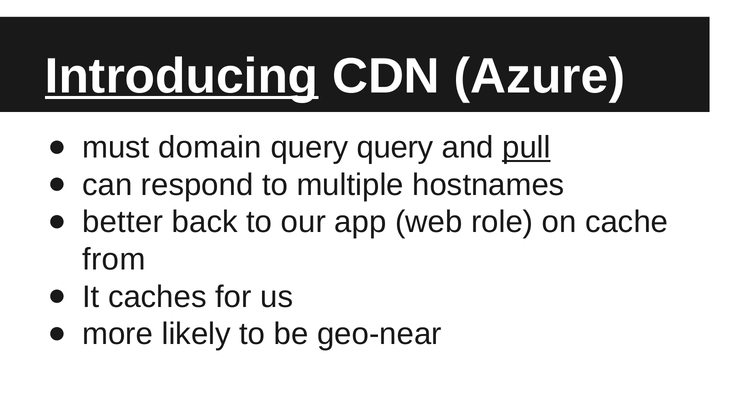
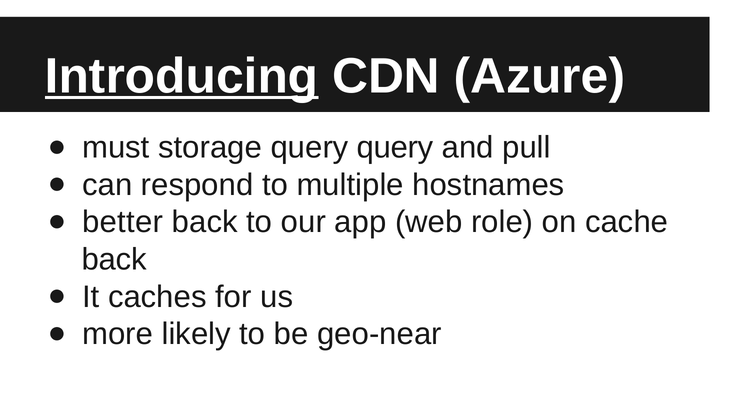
domain: domain -> storage (210, 148)
pull underline: present -> none (526, 148)
from: from -> back (114, 260)
